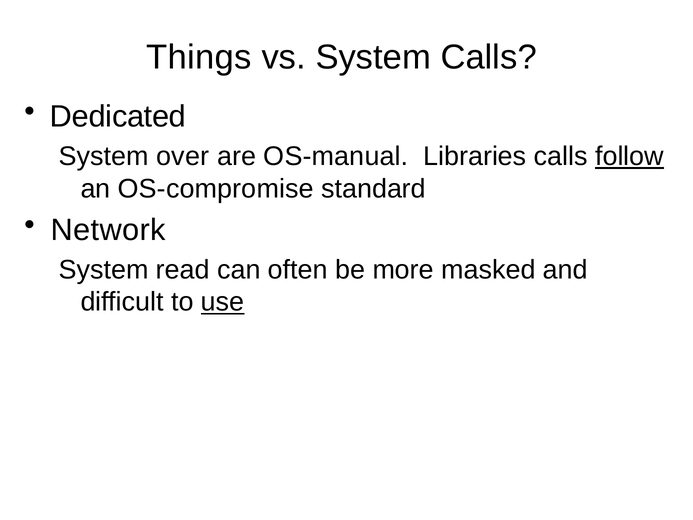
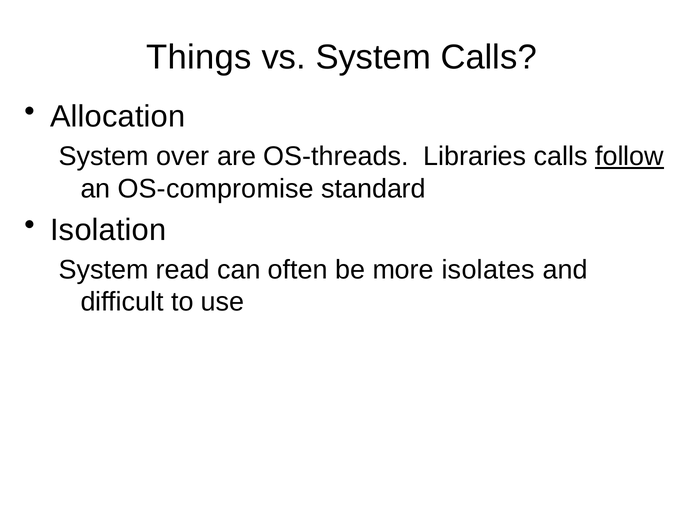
Dedicated: Dedicated -> Allocation (118, 117)
OS-manual: OS-manual -> OS-threads (336, 156)
Network: Network -> Isolation (108, 230)
masked: masked -> isolates (488, 270)
use underline: present -> none (223, 302)
